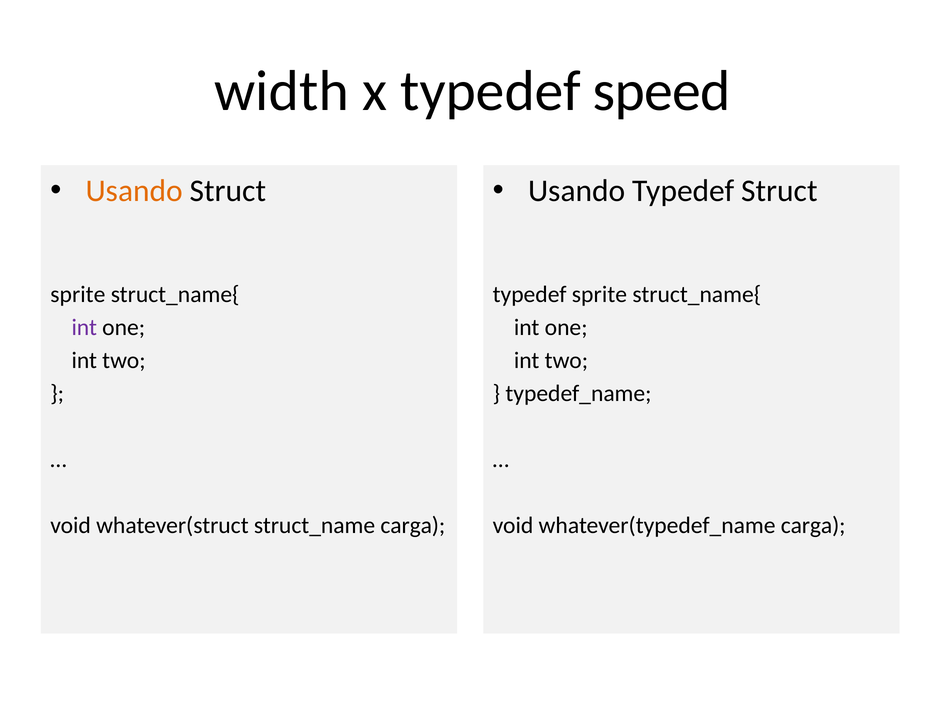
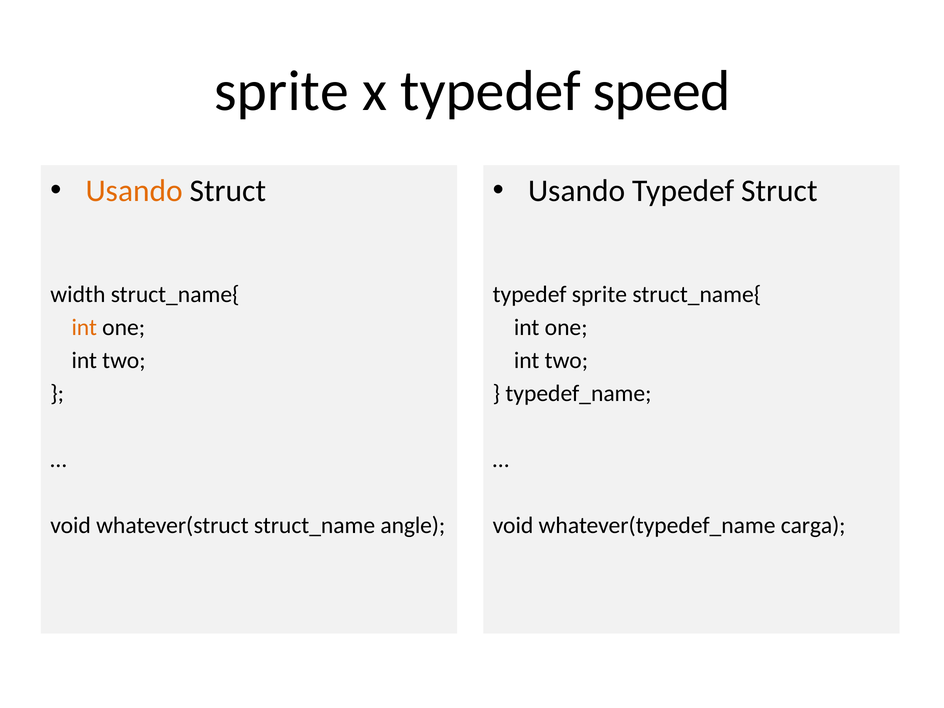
width: width -> sprite (282, 91)
sprite: sprite -> width (78, 294)
int colour: purple -> orange (84, 327)
struct_name carga: carga -> angle (413, 526)
